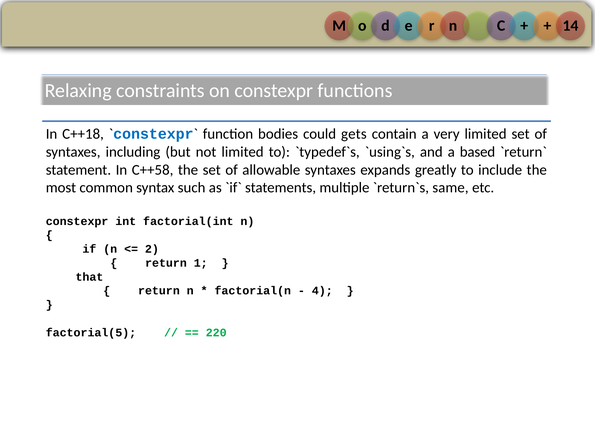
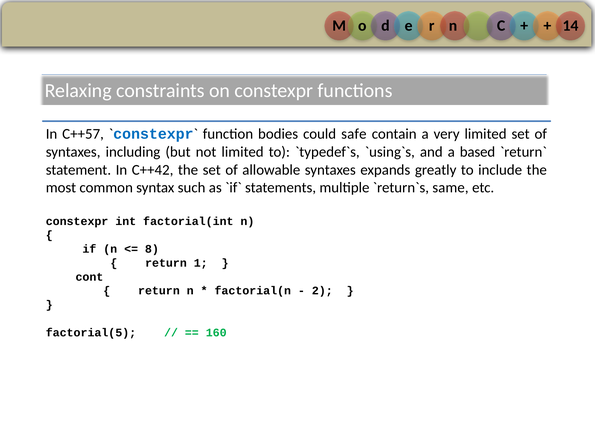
C++18: C++18 -> C++57 (83, 134)
gets: gets -> safe (354, 134)
C++58: C++58 -> C++42 (153, 169)
2: 2 -> 8 (152, 249)
that: that -> cont (89, 276)
4: 4 -> 2 (322, 290)
220: 220 -> 160 (216, 332)
